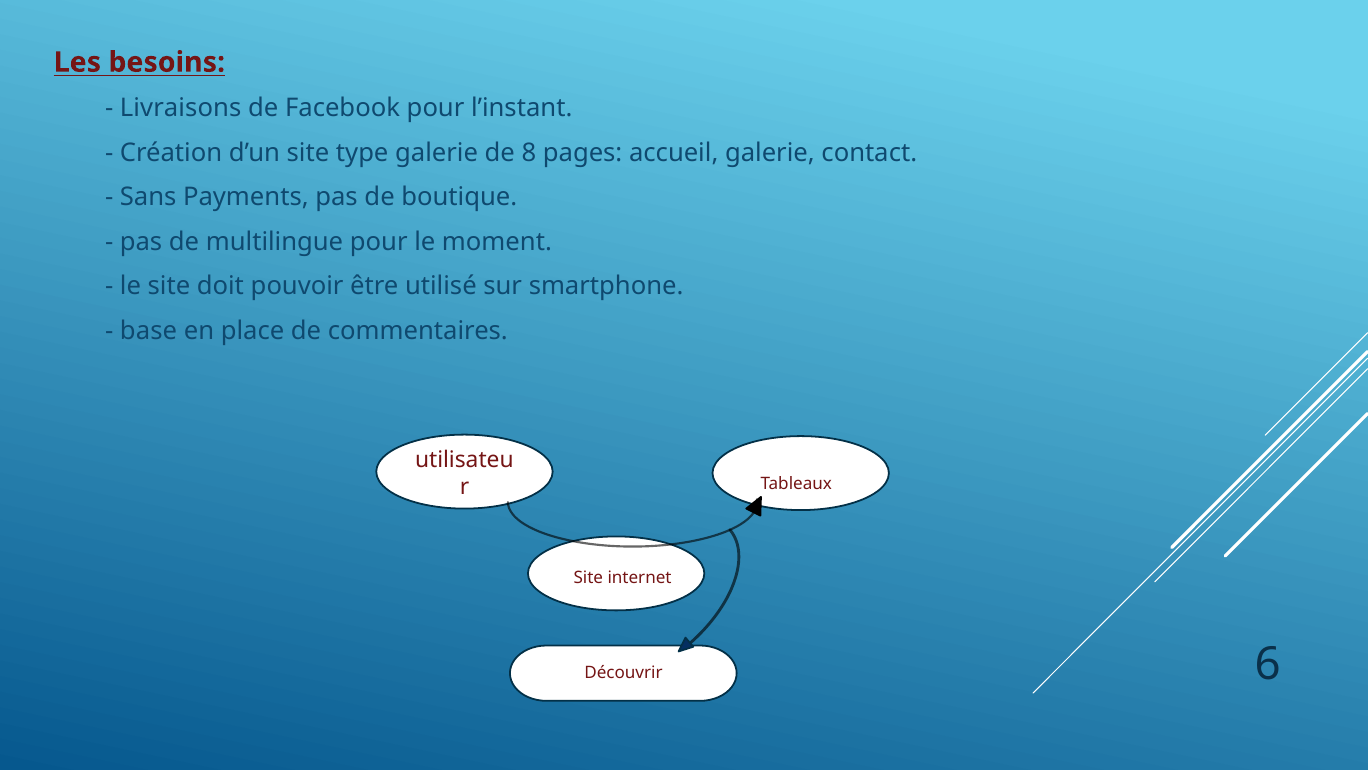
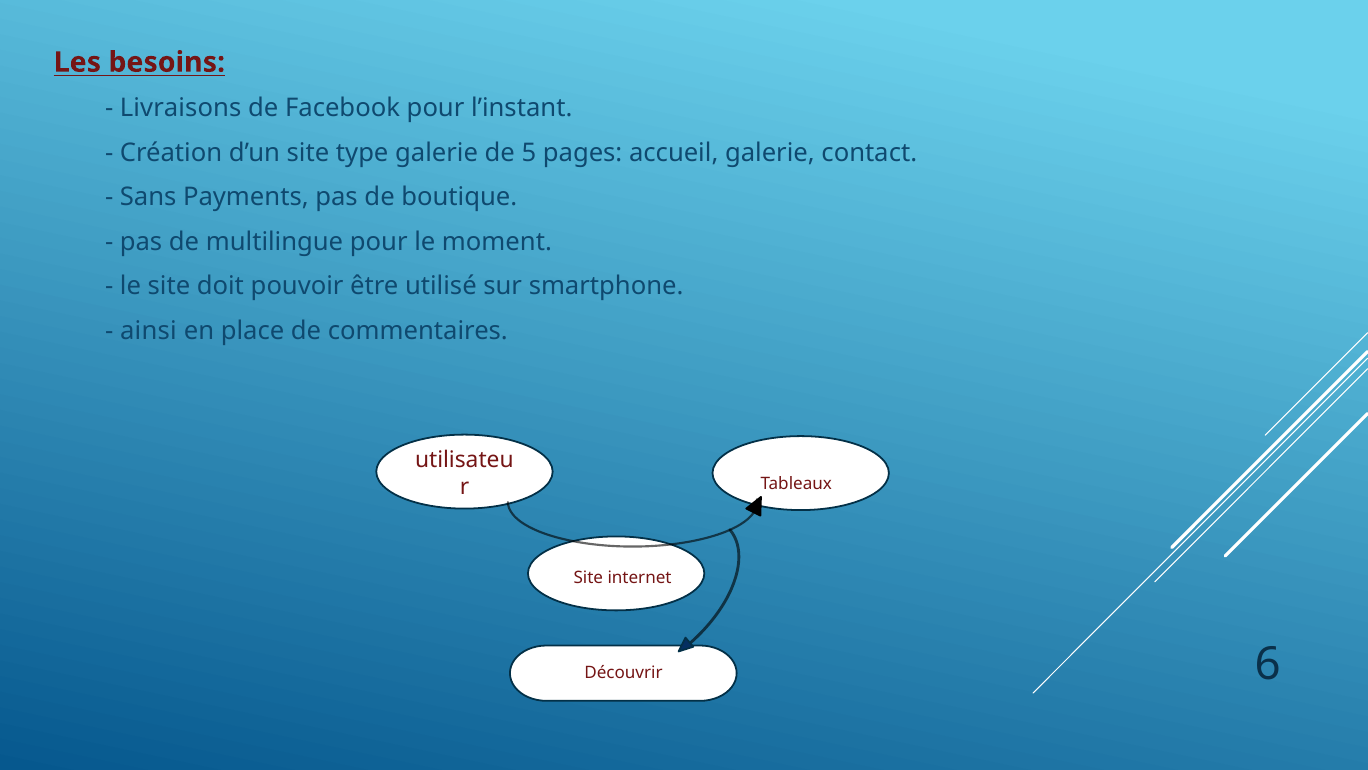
8: 8 -> 5 (529, 153)
base: base -> ainsi (148, 331)
